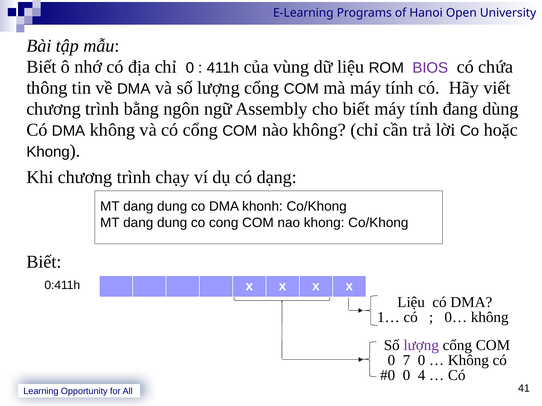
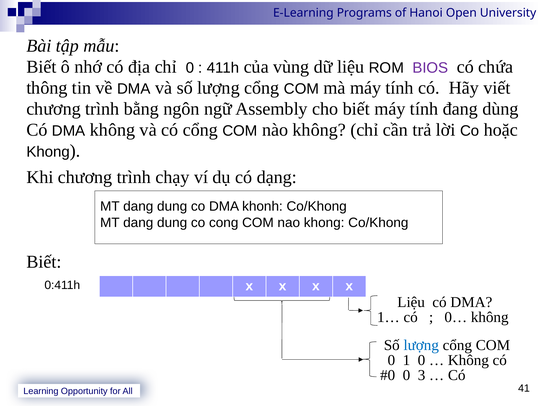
lượng colour: purple -> blue (421, 346)
7: 7 -> 1 (406, 361)
4: 4 -> 3 (422, 376)
